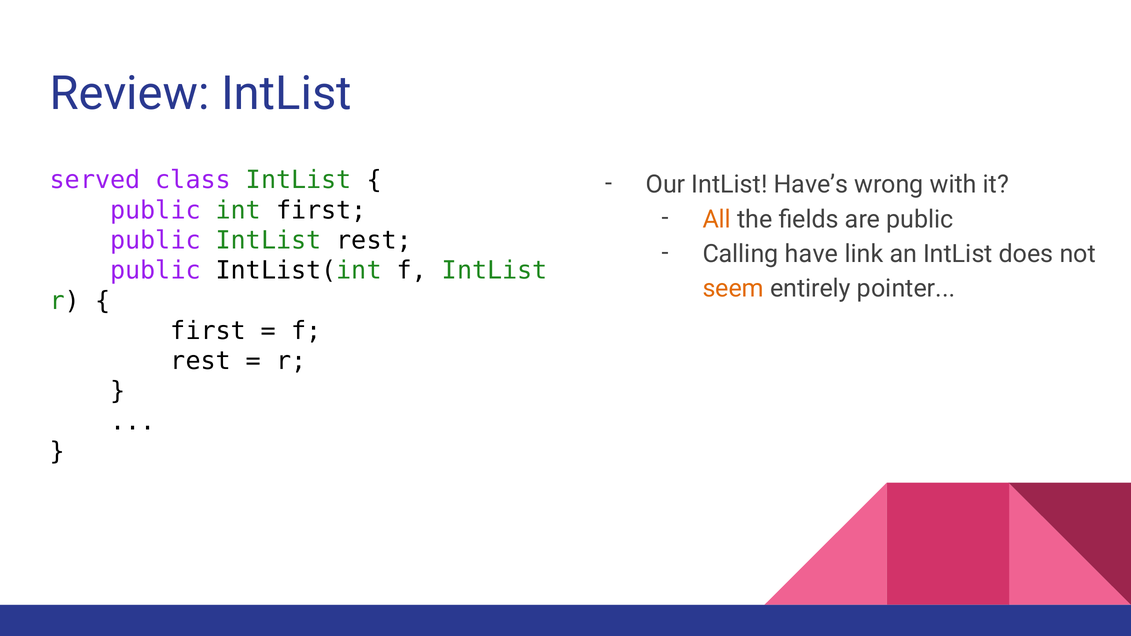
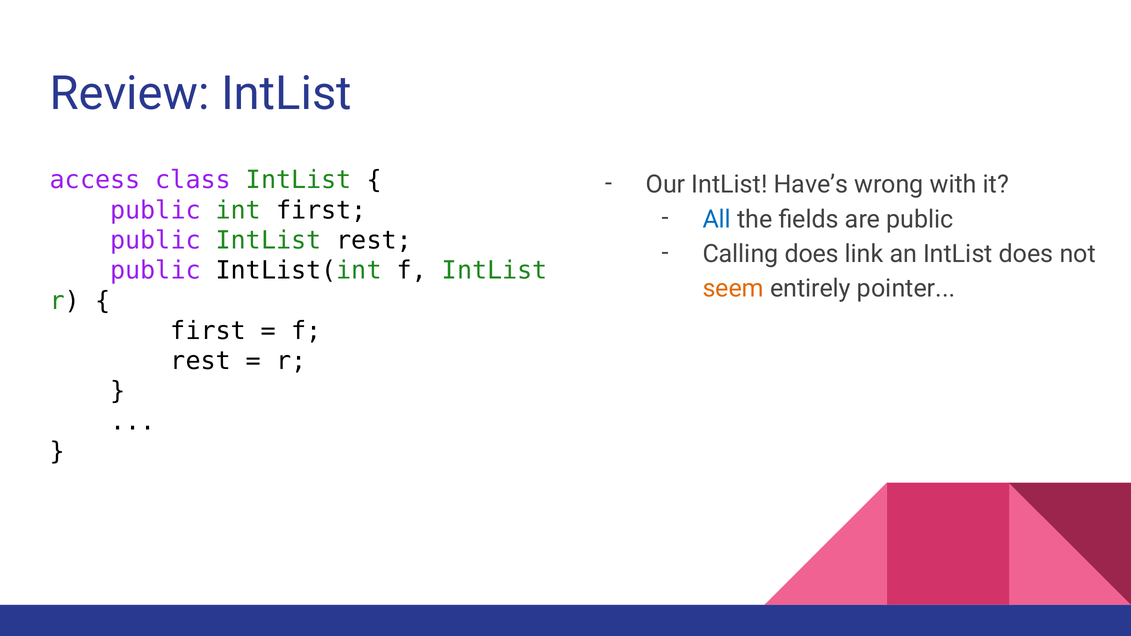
served: served -> access (95, 180)
All colour: orange -> blue (717, 219)
Calling have: have -> does (812, 254)
